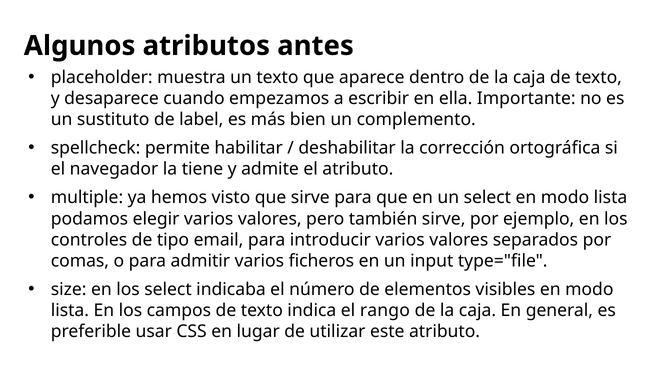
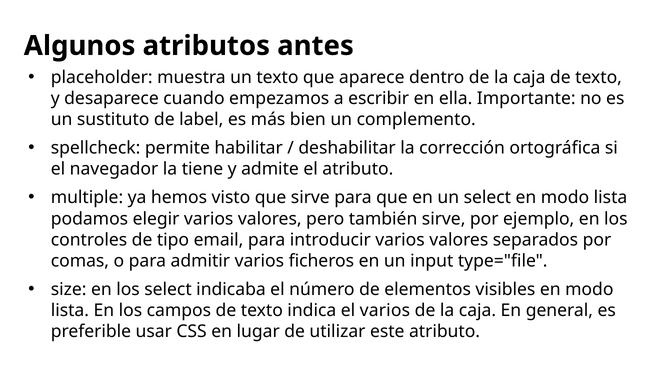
el rango: rango -> varios (385, 310)
